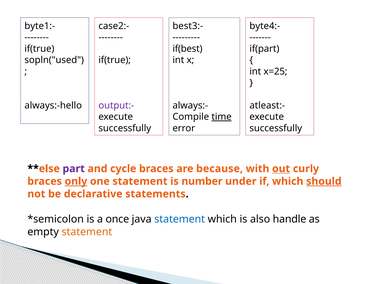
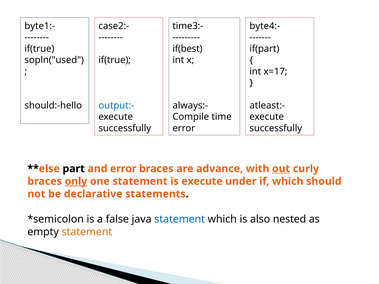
best3:-: best3:- -> time3:- (188, 26)
x=25: x=25 -> x=17 (276, 71)
always:-hello: always:-hello -> should:-hello (53, 106)
output:- colour: purple -> blue (116, 106)
time underline: present -> none (222, 117)
part colour: purple -> black (74, 169)
and cycle: cycle -> error (123, 169)
because: because -> advance (220, 169)
is number: number -> execute (202, 181)
should underline: present -> none (324, 181)
once: once -> false (117, 219)
handle: handle -> nested (290, 219)
